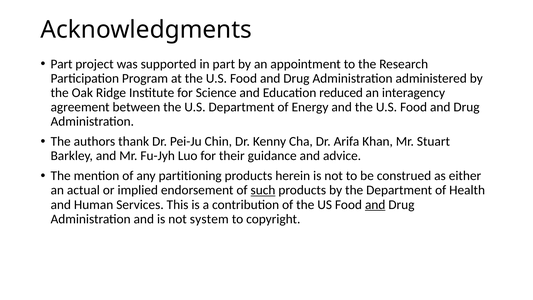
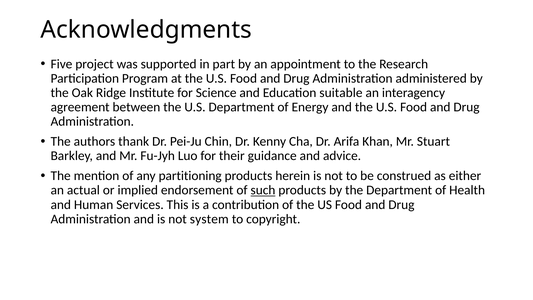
Part: Part -> Five (61, 64)
reduced: reduced -> suitable (341, 93)
and underline: present -> none (375, 204)
